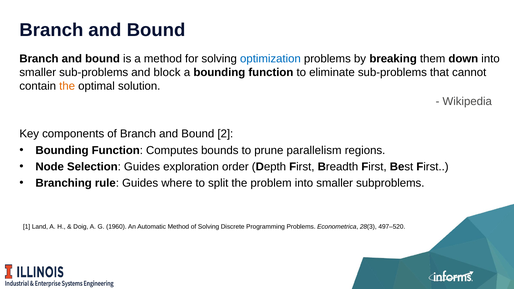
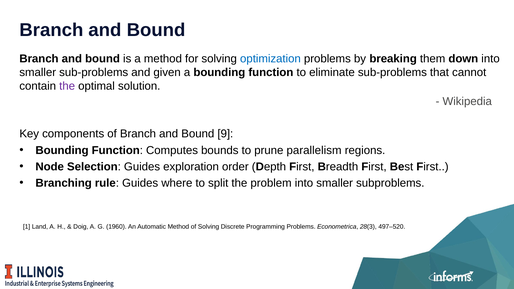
block: block -> given (167, 73)
the colour: orange -> purple (67, 86)
2: 2 -> 9 (225, 134)
